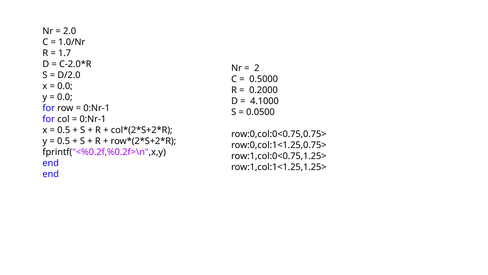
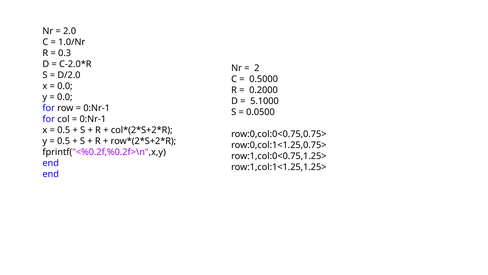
1.7: 1.7 -> 0.3 (65, 53)
4.1000: 4.1000 -> 5.1000 (264, 101)
